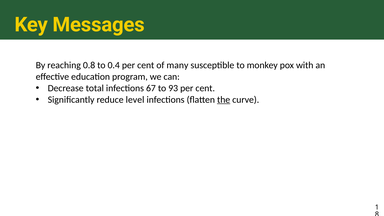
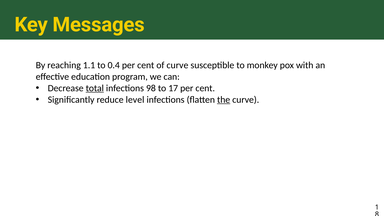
0.8: 0.8 -> 1.1 (89, 65)
of many: many -> curve (177, 65)
total underline: none -> present (95, 88)
67: 67 -> 98 (151, 88)
93: 93 -> 17 (173, 88)
